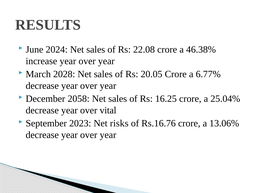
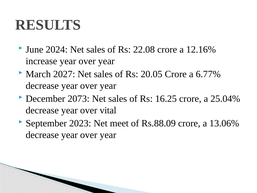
46.38%: 46.38% -> 12.16% (201, 49)
2028: 2028 -> 2027 (64, 74)
2058: 2058 -> 2073 (79, 99)
risks: risks -> meet (119, 123)
Rs.16.76: Rs.16.76 -> Rs.88.09 (159, 123)
